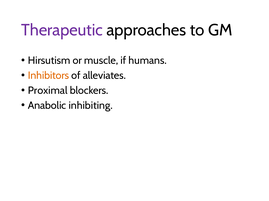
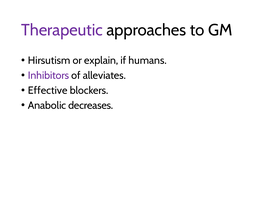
muscle: muscle -> explain (101, 61)
Inhibitors colour: orange -> purple (48, 76)
Proximal: Proximal -> Effective (48, 91)
inhibiting: inhibiting -> decreases (91, 106)
